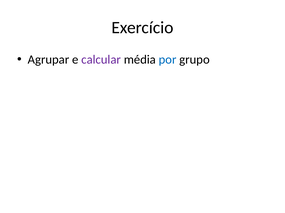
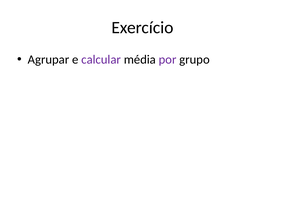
por colour: blue -> purple (168, 60)
